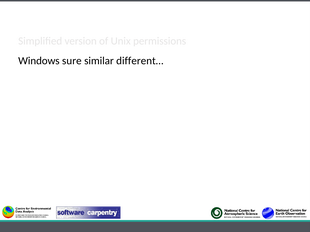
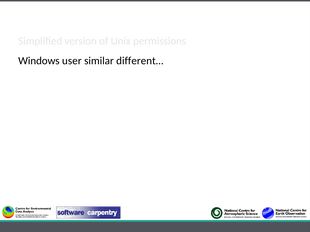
sure: sure -> user (72, 61)
